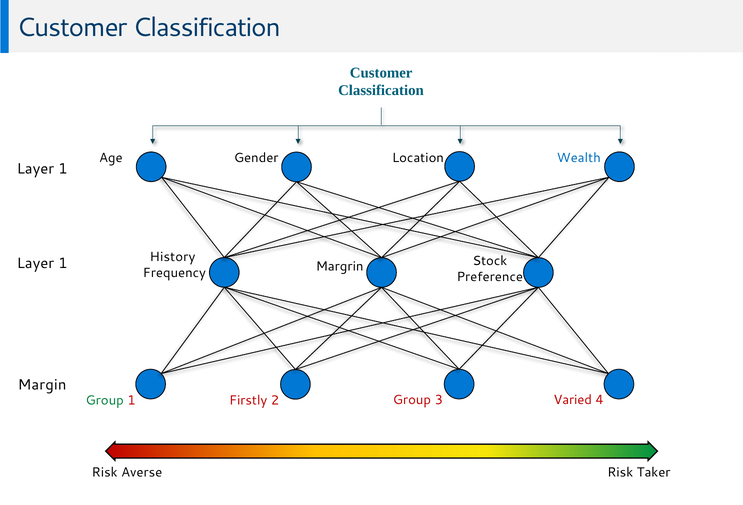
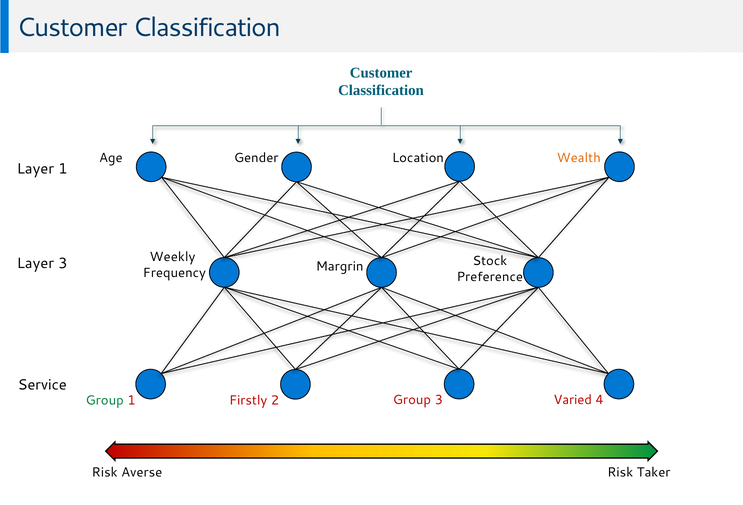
Wealth colour: blue -> orange (579, 158)
History: History -> Weekly (173, 257)
1: 1 -> 3 (63, 264)
Margin: Margin -> Service (42, 385)
